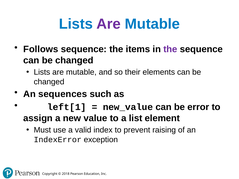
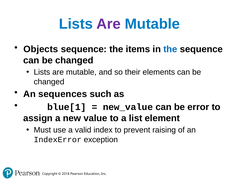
Follows: Follows -> Objects (41, 49)
the colour: purple -> blue (170, 49)
left[1: left[1 -> blue[1 (67, 107)
